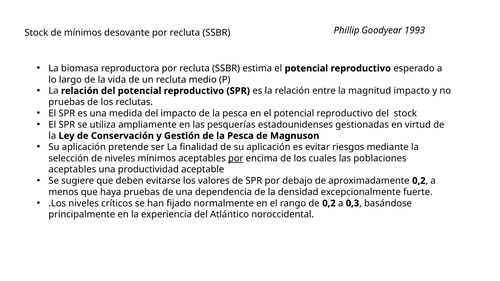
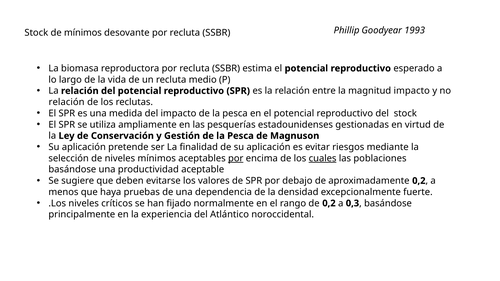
pruebas: pruebas -> relación (67, 102)
cuales underline: none -> present (323, 158)
aceptables: aceptables -> basándose (72, 170)
